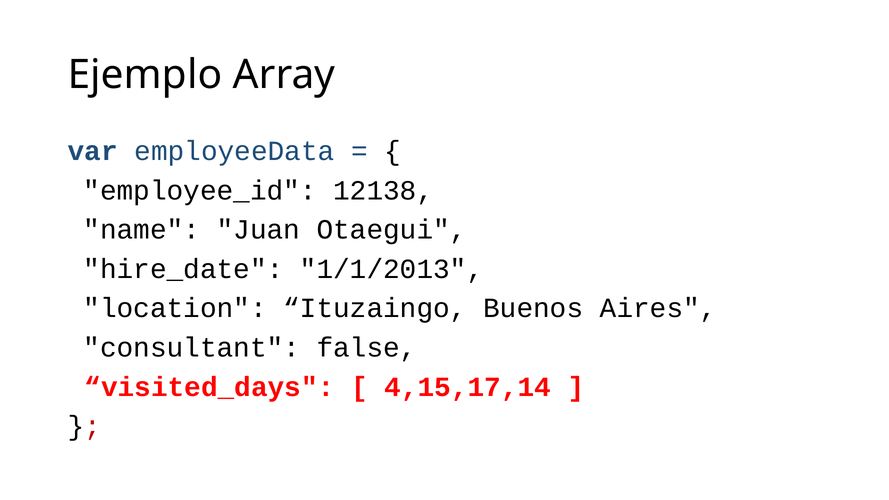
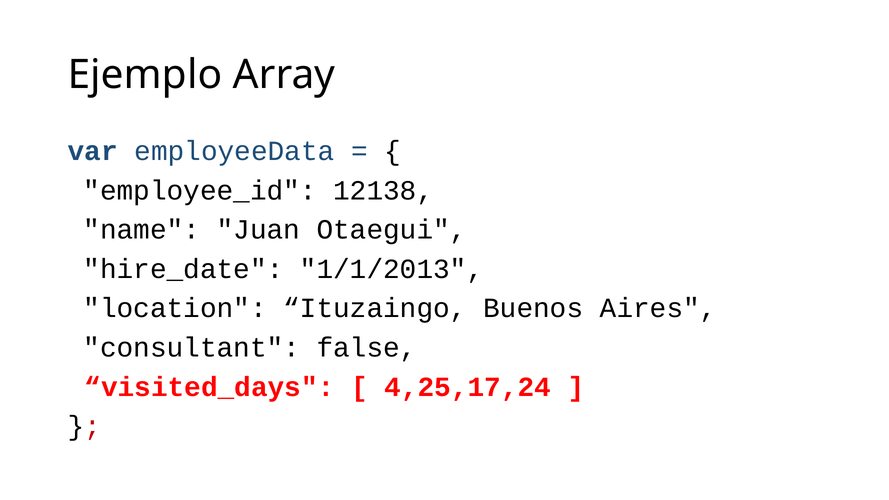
4,15,17,14: 4,15,17,14 -> 4,25,17,24 (468, 387)
